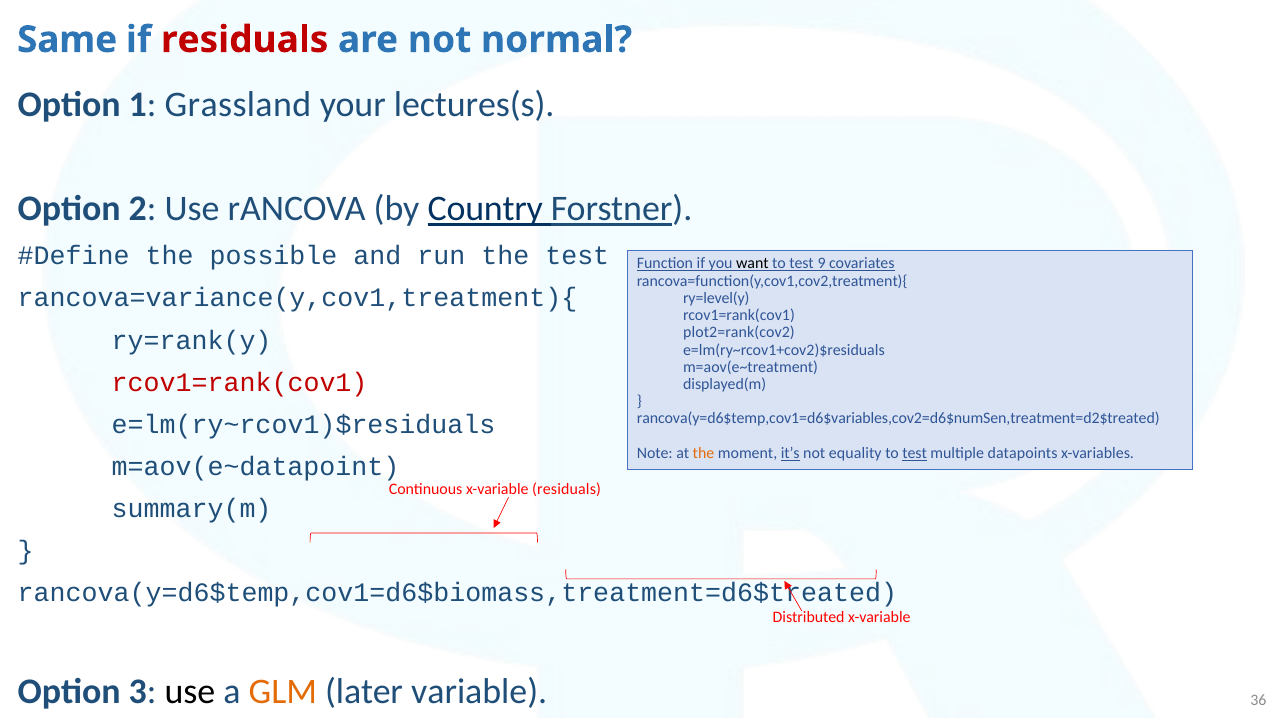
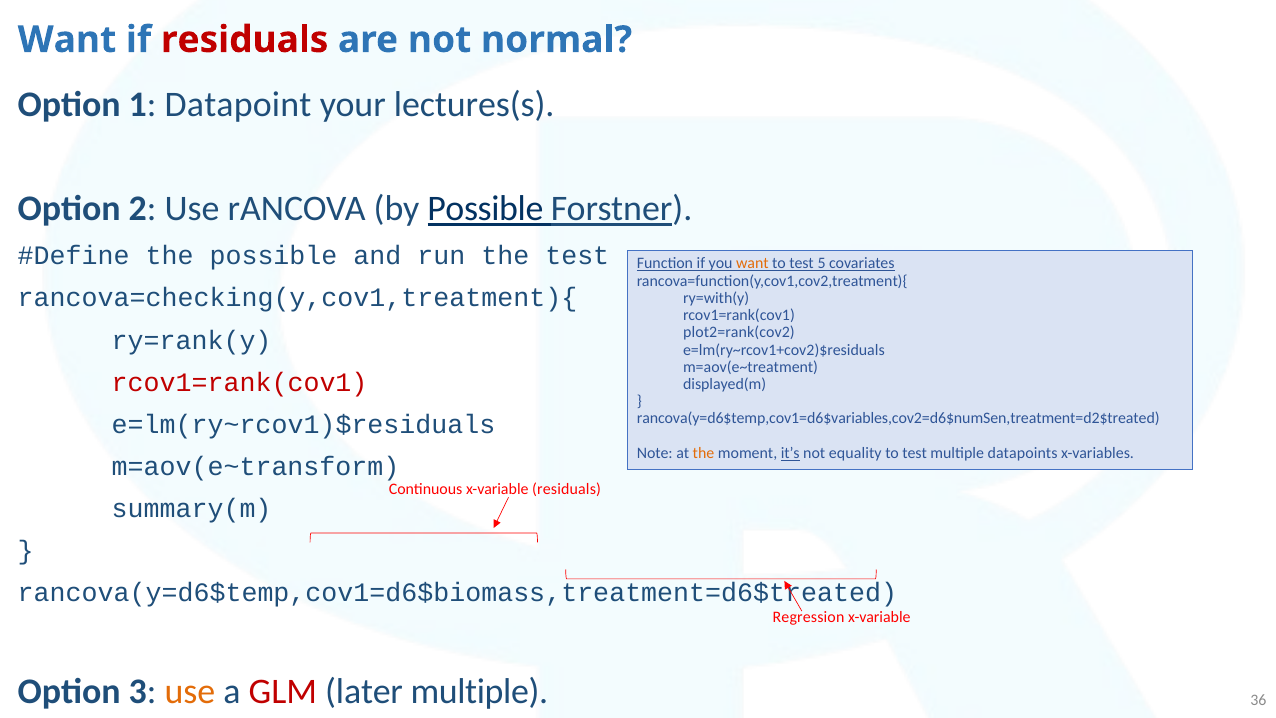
Same: Same -> Want (67, 40)
Grassland: Grassland -> Datapoint (238, 104)
by Country: Country -> Possible (485, 209)
want colour: black -> orange (752, 264)
9: 9 -> 5 (822, 264)
rancova=variance(y,cov1,treatment){: rancova=variance(y,cov1,treatment){ -> rancova=checking(y,cov1,treatment){ (297, 298)
ry=level(y: ry=level(y -> ry=with(y (716, 298)
test underline: present -> none (915, 453)
m=aov(e~datapoint: m=aov(e~datapoint -> m=aov(e~transform (256, 466)
Distributed: Distributed -> Regression (809, 617)
use colour: black -> orange (190, 691)
GLM colour: orange -> red (283, 691)
later variable: variable -> multiple (479, 691)
